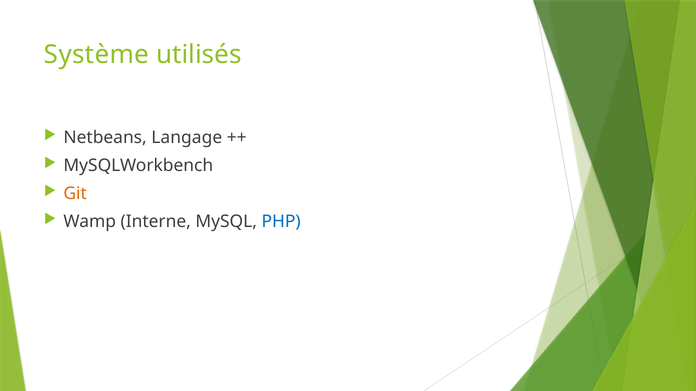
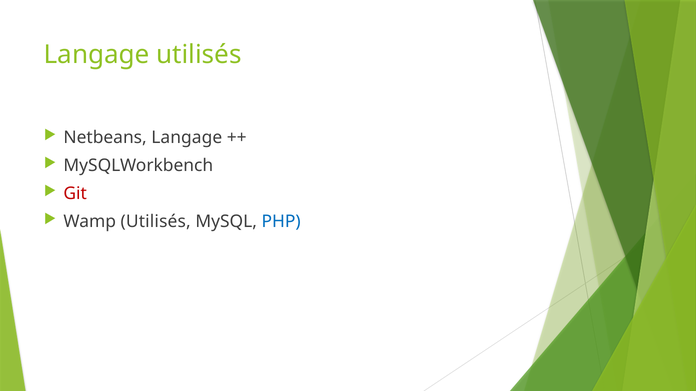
Système: Système -> Langage (97, 55)
Git colour: orange -> red (75, 194)
Wamp Interne: Interne -> Utilisés (156, 222)
